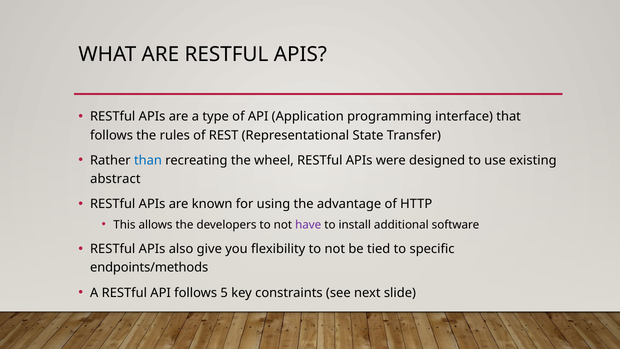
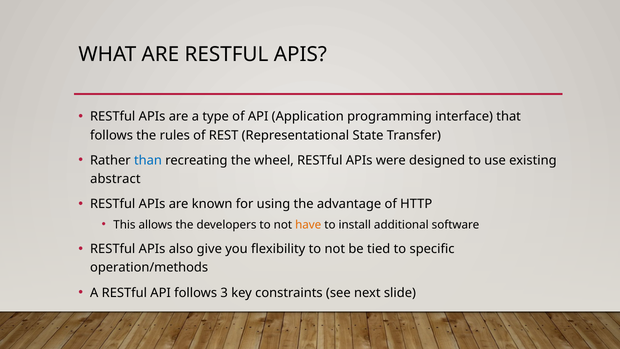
have colour: purple -> orange (308, 225)
endpoints/methods: endpoints/methods -> operation/methods (149, 268)
5: 5 -> 3 (224, 293)
